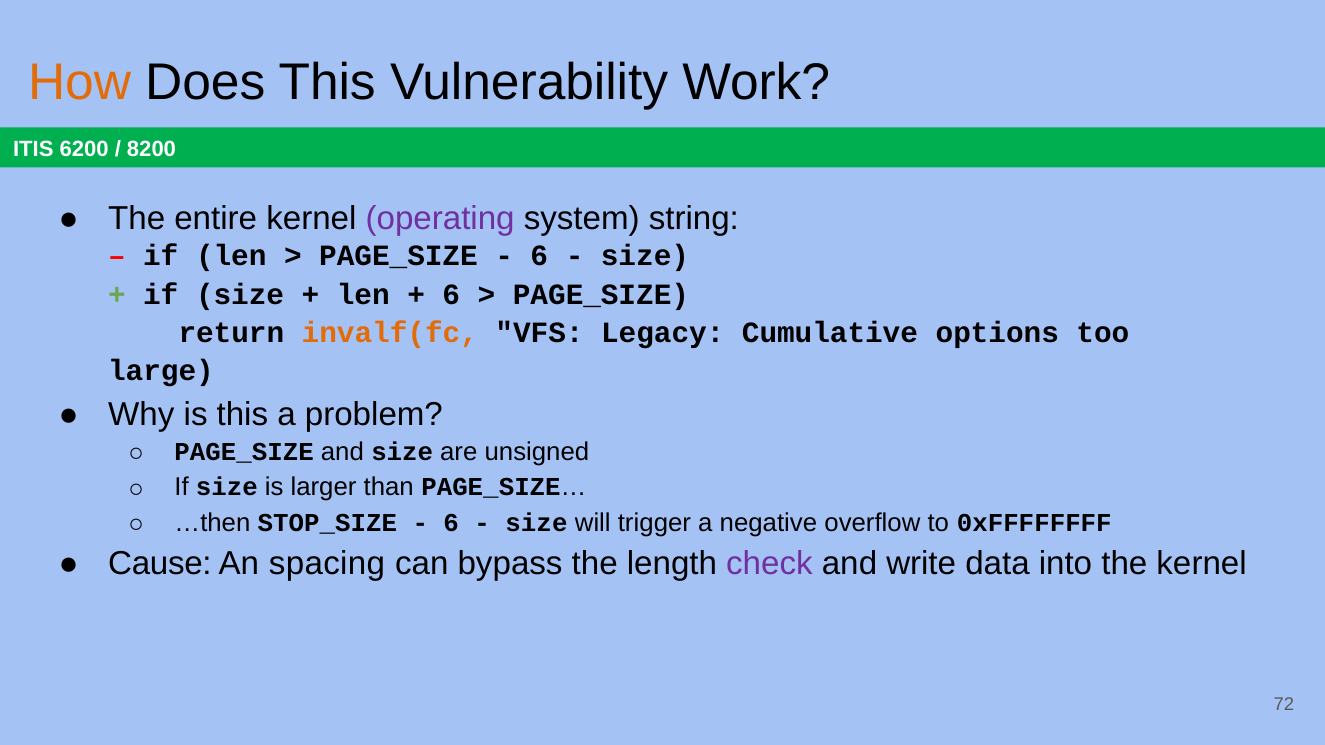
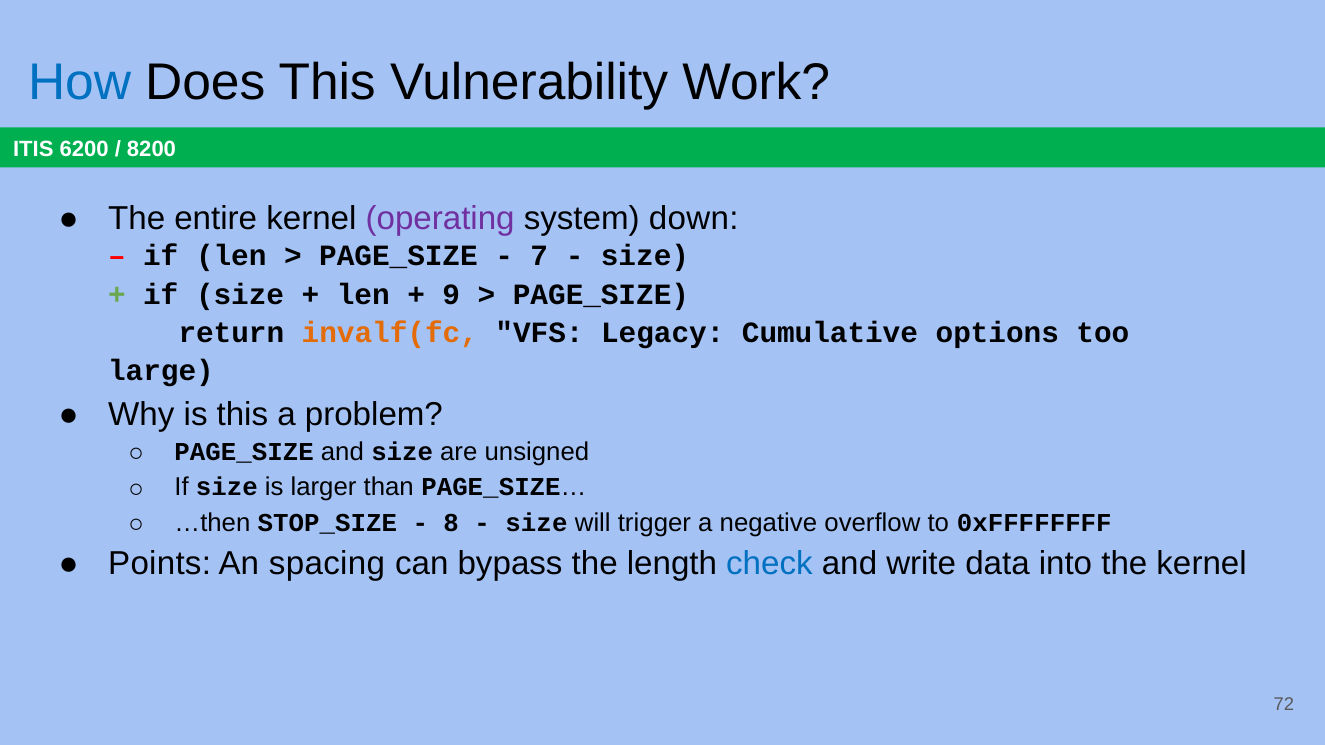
How colour: orange -> blue (80, 82)
string: string -> down (694, 219)
6: 6 -> 7 (539, 256)
6: 6 -> 9 (451, 295)
6: 6 -> 8 (451, 523)
Cause: Cause -> Points (160, 564)
check colour: purple -> blue (769, 564)
